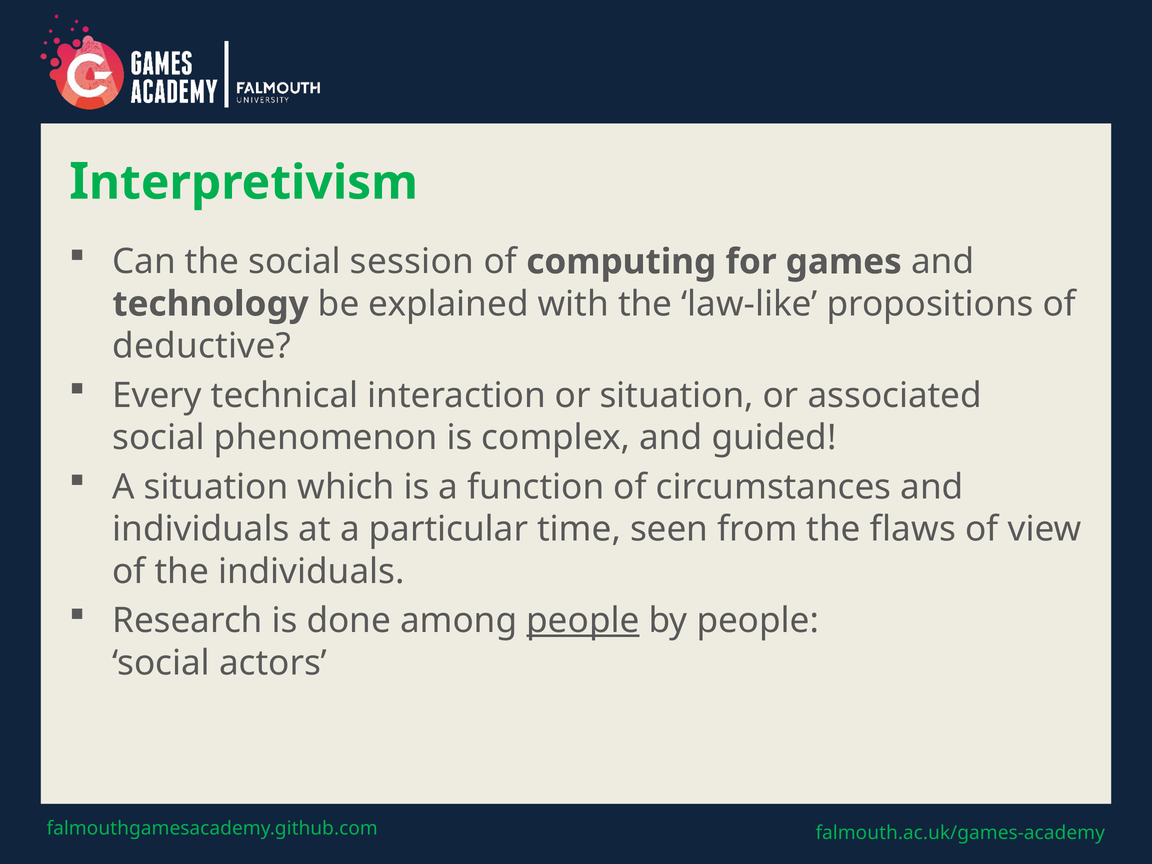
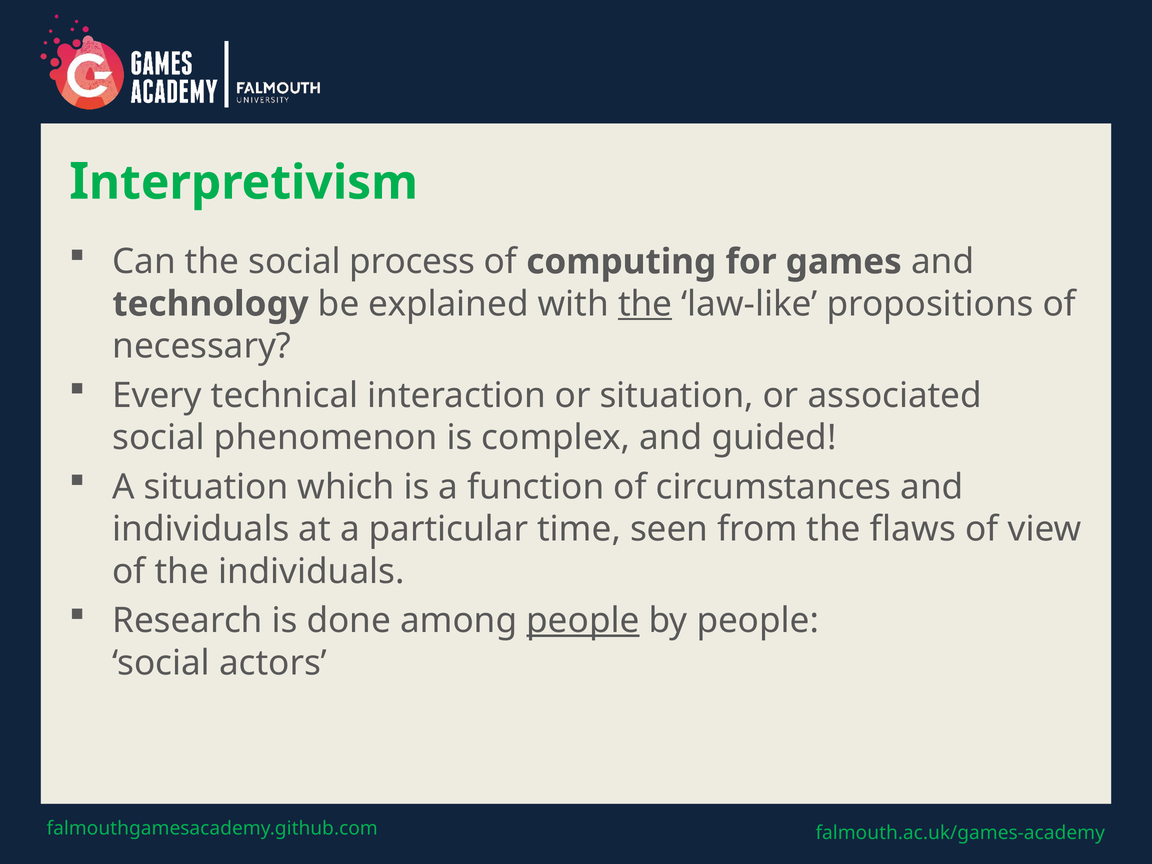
session: session -> process (412, 262)
the underline: none -> present (645, 304)
deductive: deductive -> necessary (202, 346)
